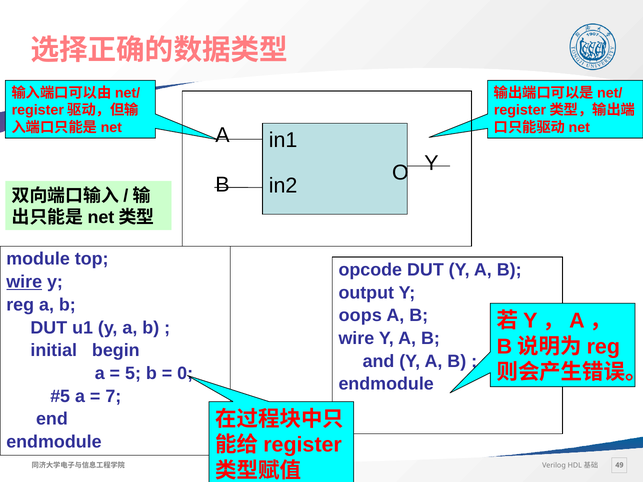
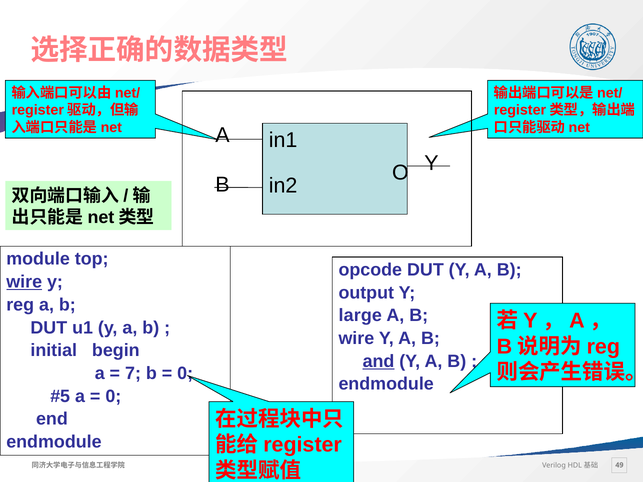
oops: oops -> large (360, 316)
and underline: none -> present (378, 361)
5: 5 -> 7 (133, 373)
7: 7 -> 0 (113, 396)
